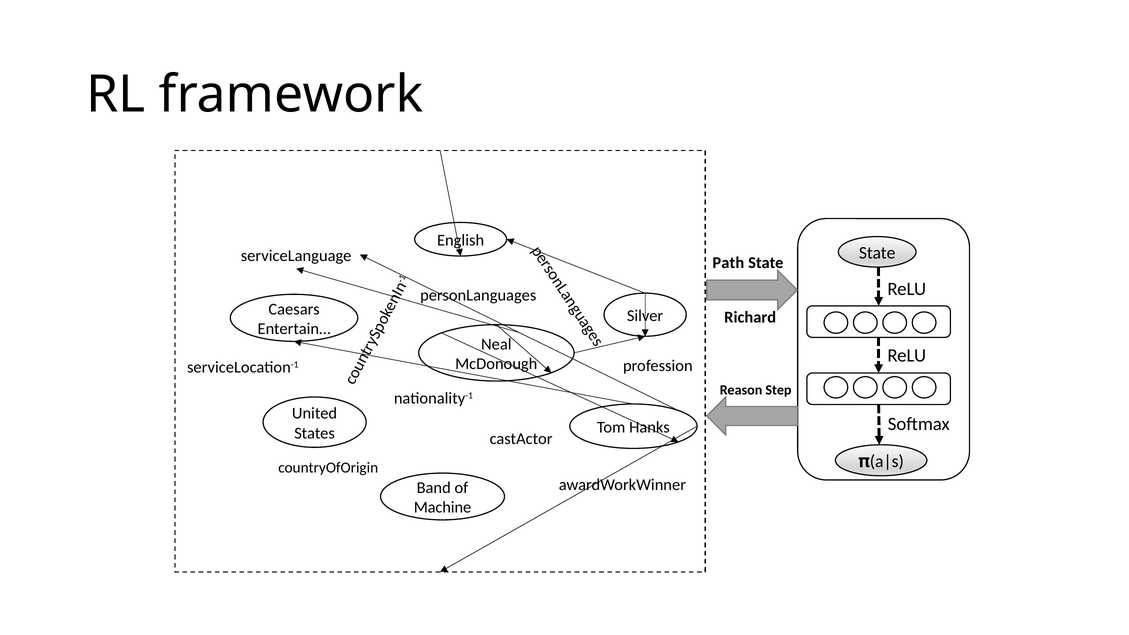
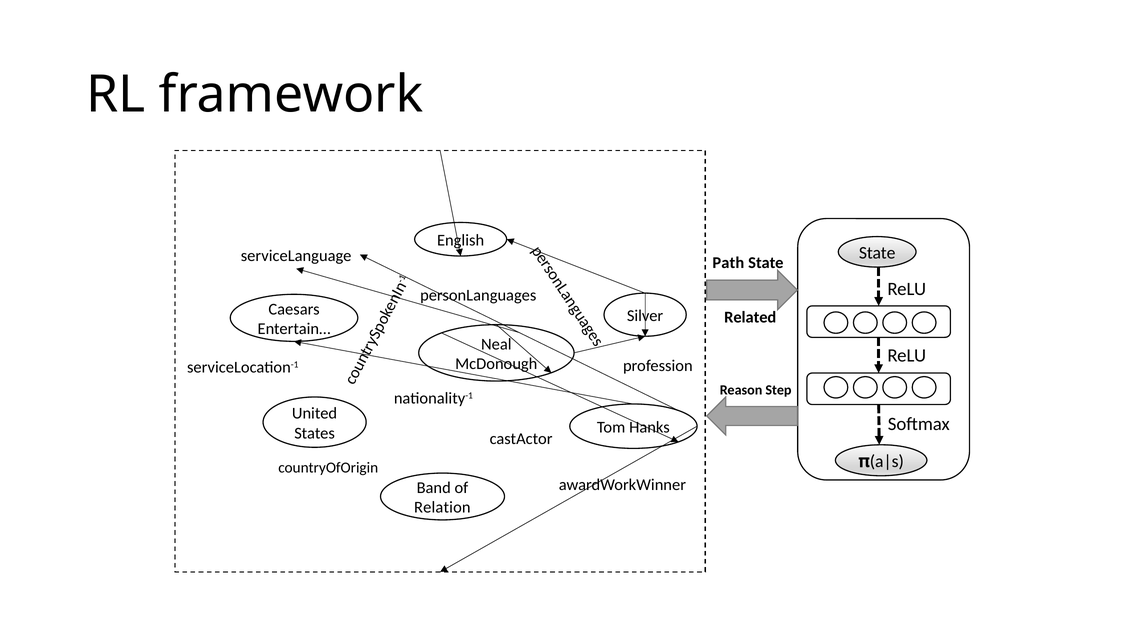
Richard: Richard -> Related (750, 317)
Machine: Machine -> Relation (442, 508)
